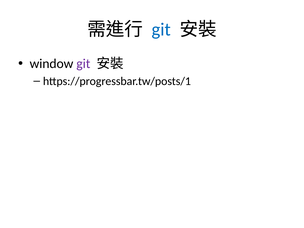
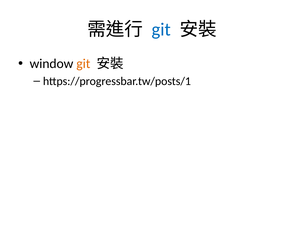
git colour: purple -> orange (83, 64)
